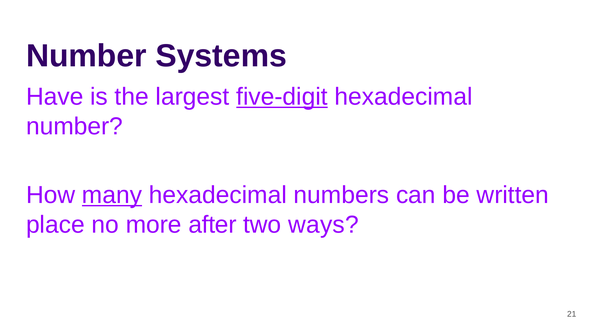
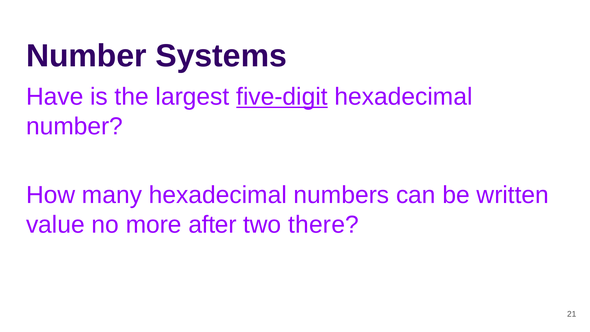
many underline: present -> none (112, 195)
place: place -> value (55, 225)
ways: ways -> there (324, 225)
